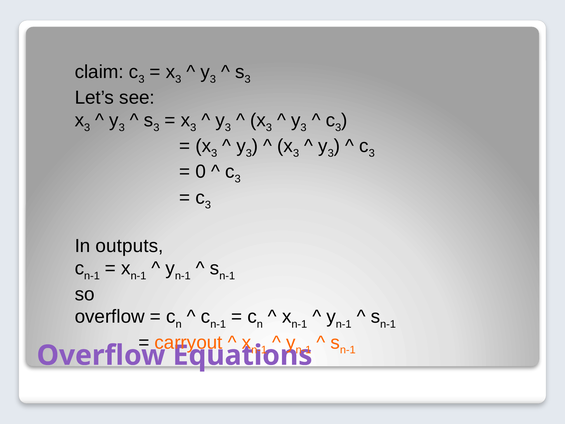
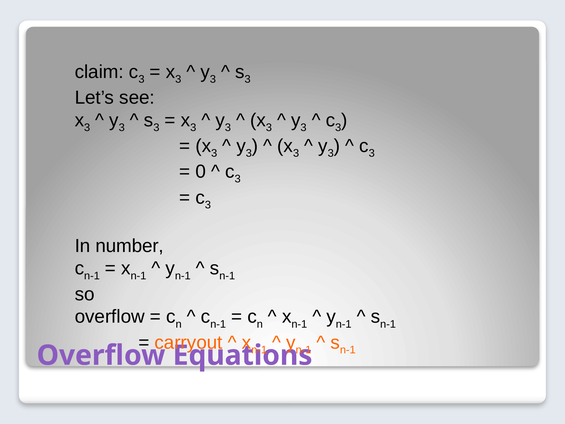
outputs: outputs -> number (130, 246)
